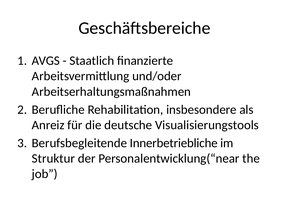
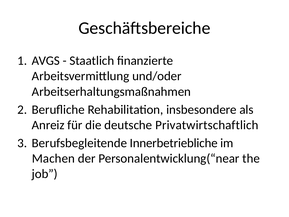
Visualisierungstools: Visualisierungstools -> Privatwirtschaftlich (207, 125)
Struktur: Struktur -> Machen (53, 158)
